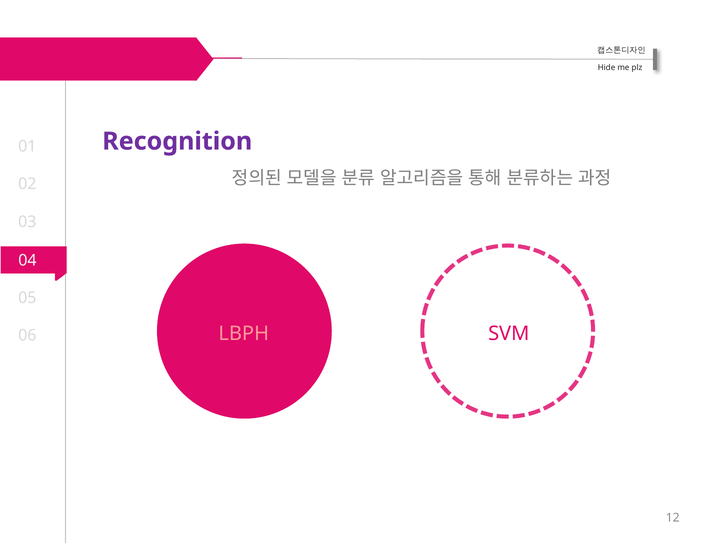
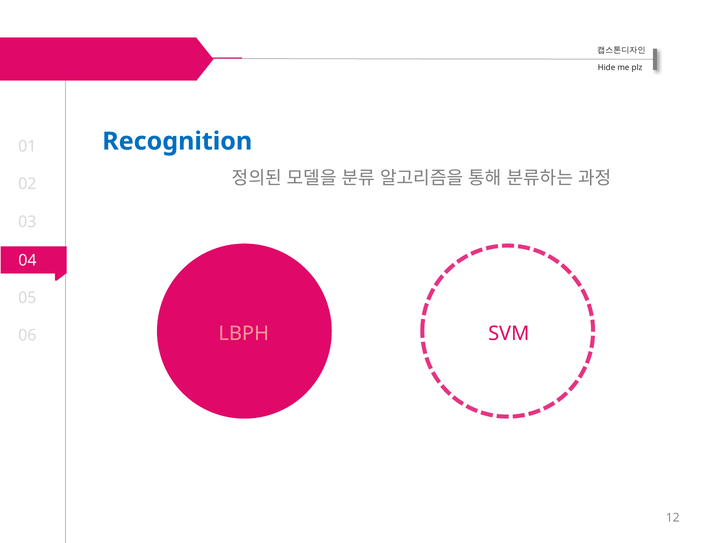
Recognition colour: purple -> blue (177, 141)
